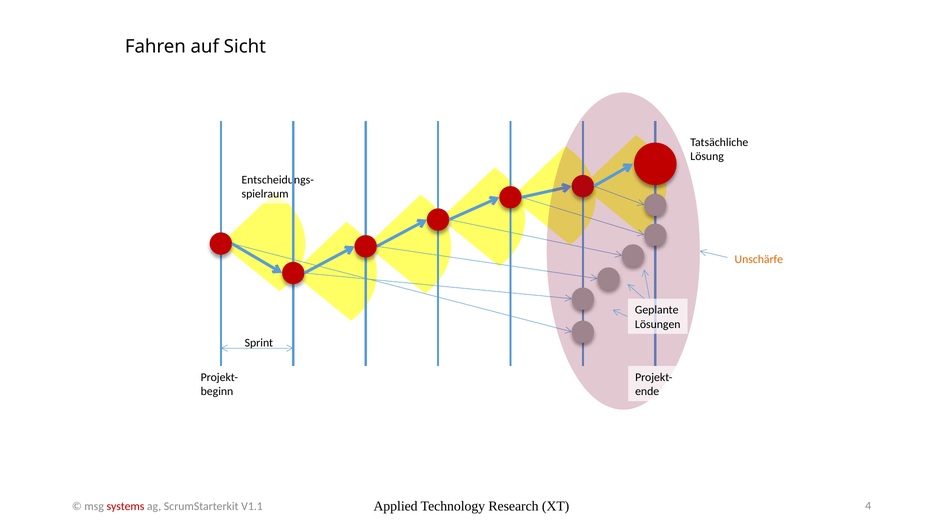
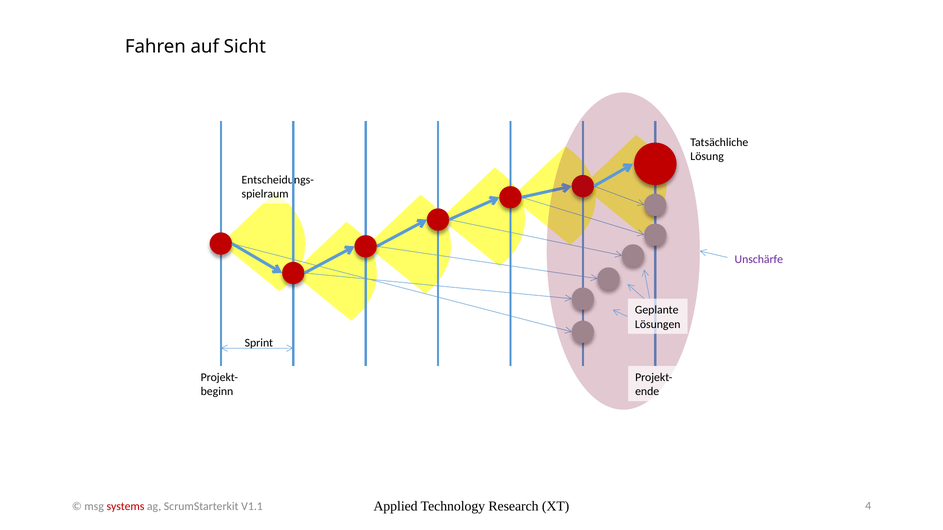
Unschärfe colour: orange -> purple (759, 260)
